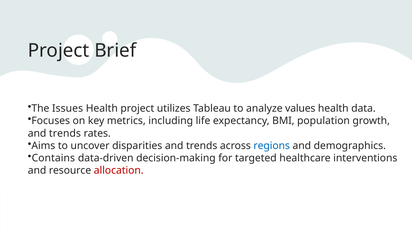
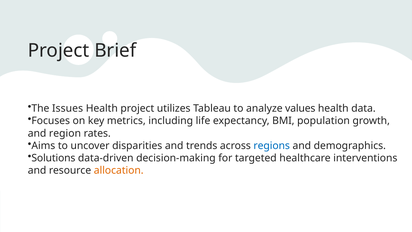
trends: trends -> region (65, 133)
Contains: Contains -> Solutions (53, 158)
allocation colour: red -> orange (119, 170)
